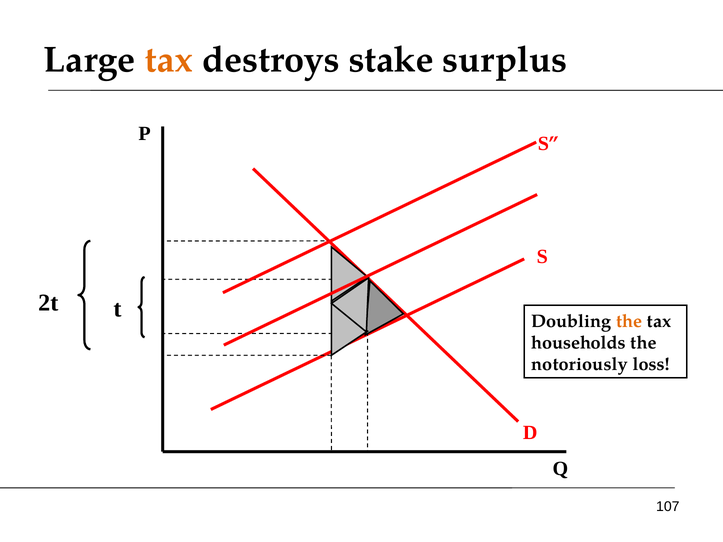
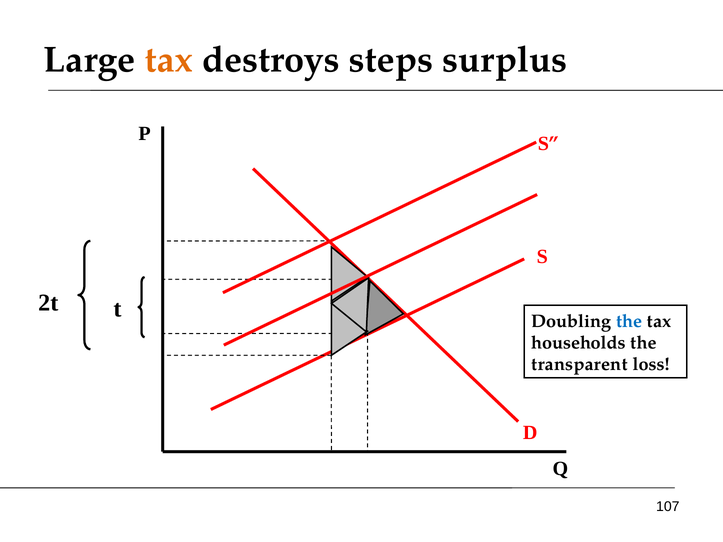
stake: stake -> steps (391, 60)
the colour: orange -> blue (629, 321)
notoriously: notoriously -> transparent (580, 365)
